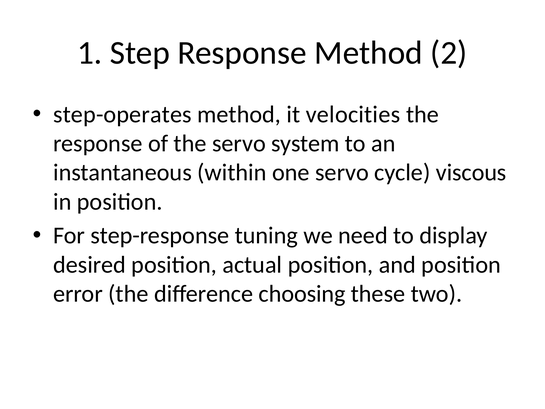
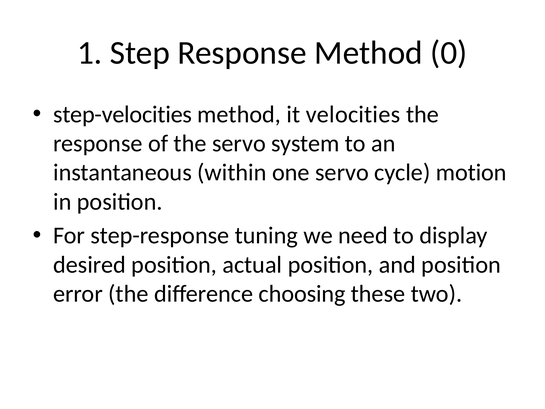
2: 2 -> 0 (449, 53)
step-operates: step-operates -> step-velocities (123, 114)
viscous: viscous -> motion (471, 172)
